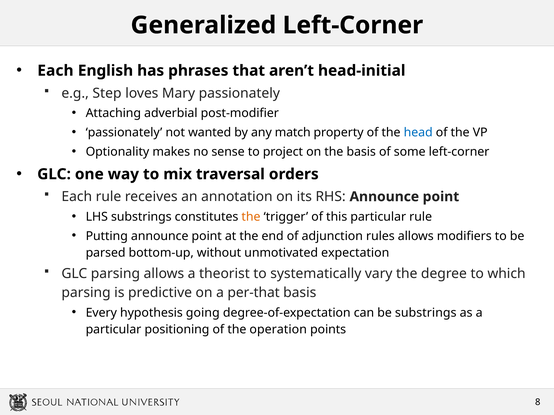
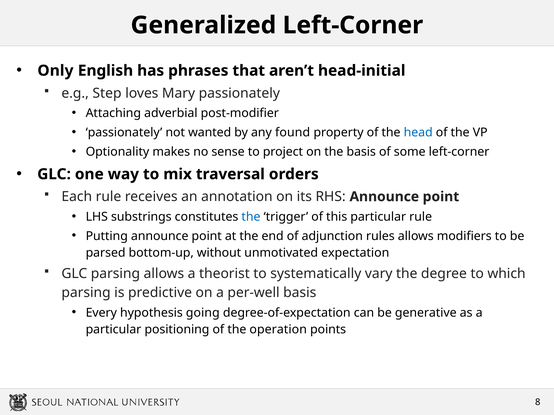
Each: Each -> Only (55, 71)
match: match -> found (293, 133)
the colour: orange -> blue (251, 217)
per-that: per-that -> per-well (254, 293)
be substrings: substrings -> generative (426, 313)
